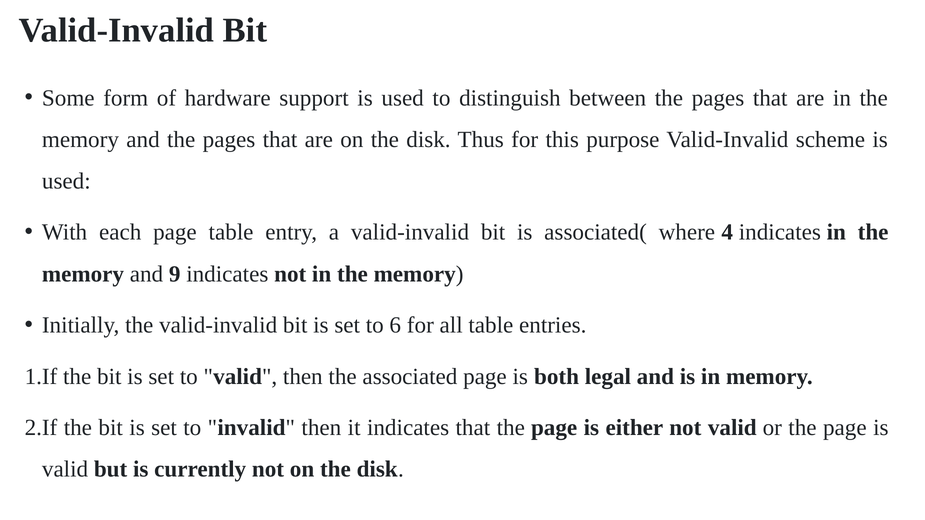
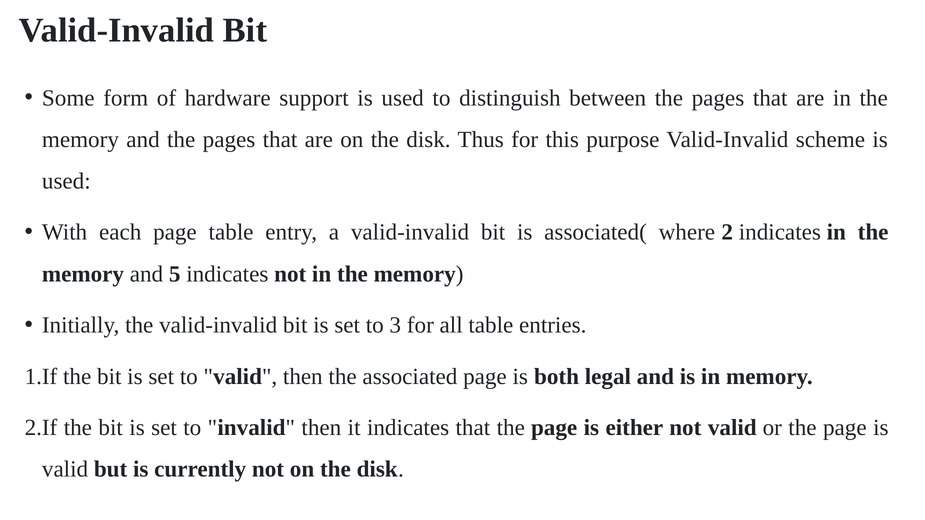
4: 4 -> 2 (727, 232)
9: 9 -> 5 (175, 274)
6: 6 -> 3 (395, 325)
